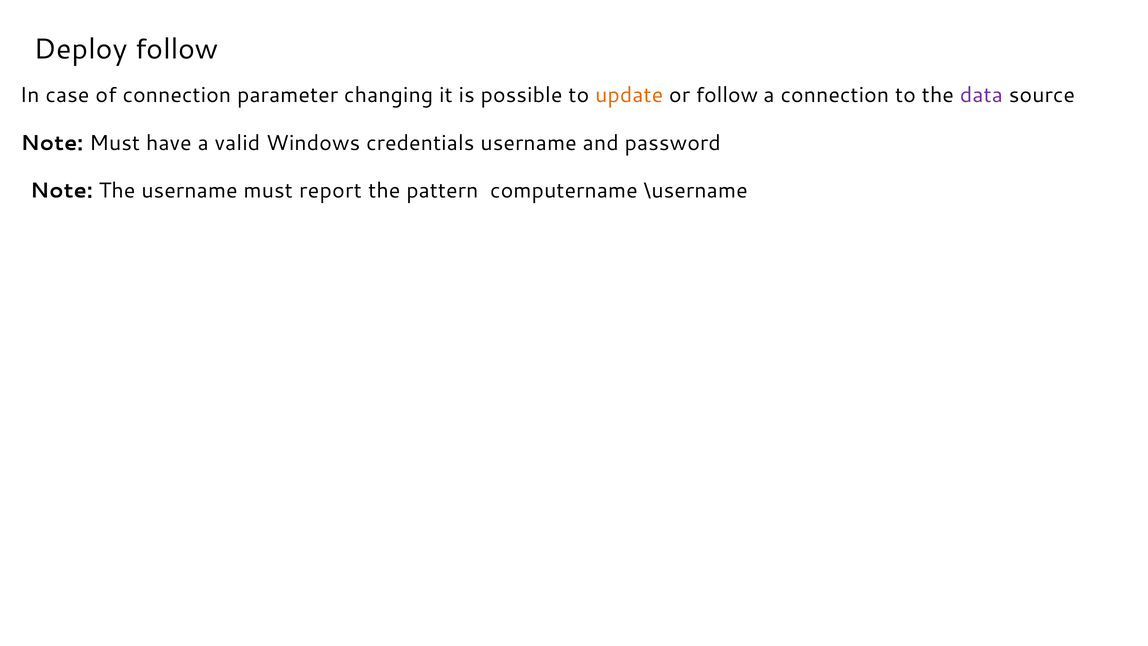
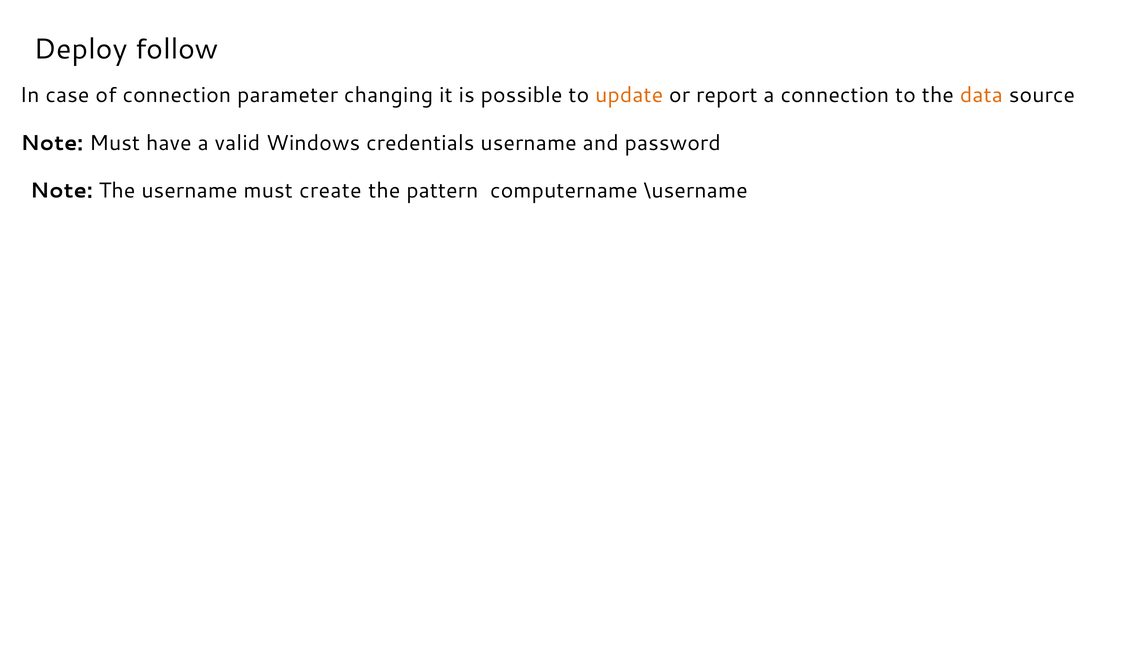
or follow: follow -> report (727, 95)
data colour: purple -> orange (981, 95)
report: report -> create (330, 191)
